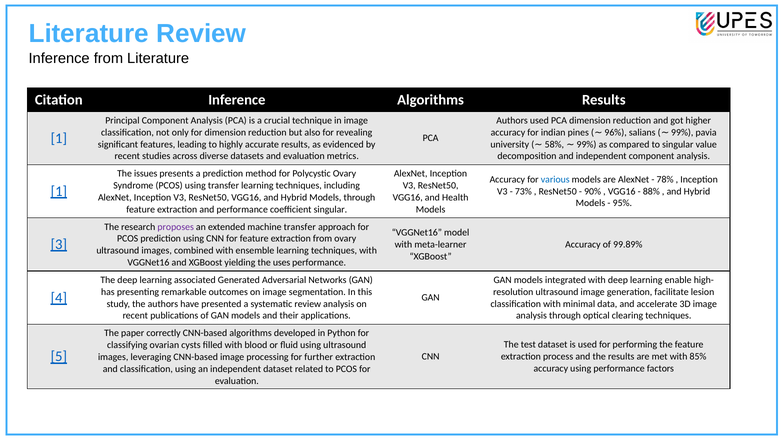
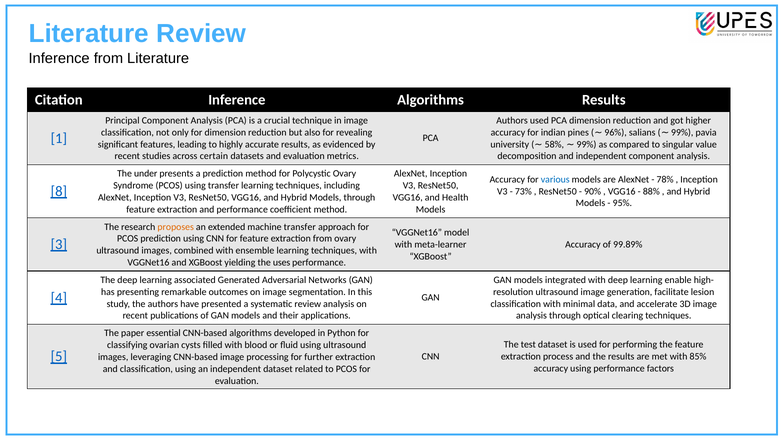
diverse: diverse -> certain (214, 156)
issues: issues -> under (146, 174)
1: 1 -> 8 (59, 192)
coefficient singular: singular -> method (330, 210)
proposes colour: purple -> orange (176, 227)
correctly: correctly -> essential (164, 333)
